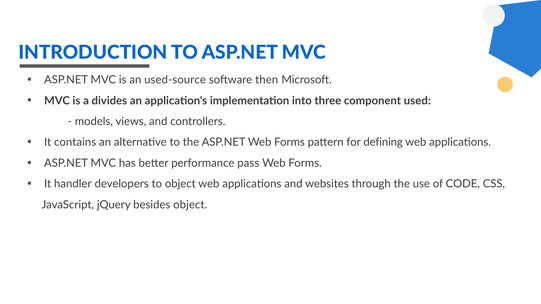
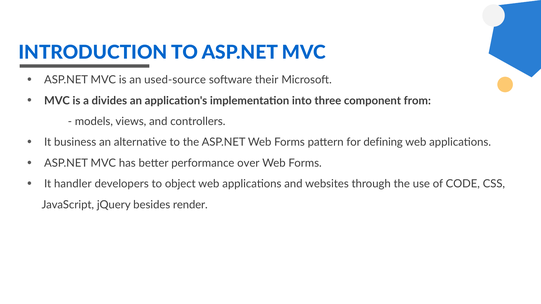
then: then -> their (267, 80)
used: used -> from (417, 101)
contains: contains -> business (75, 142)
pass: pass -> over (248, 163)
besides object: object -> render (190, 205)
